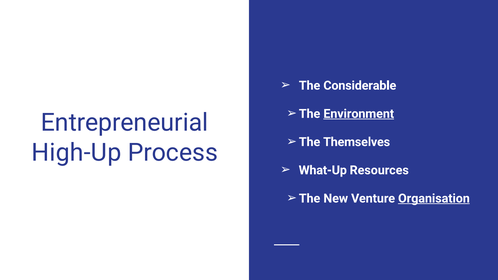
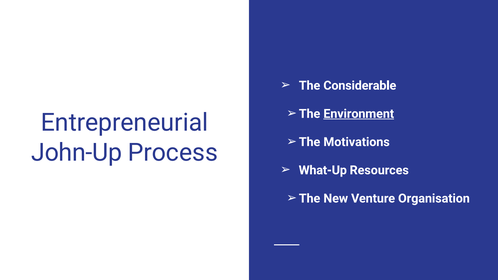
Themselves: Themselves -> Motivations (357, 142)
High-Up: High-Up -> John-Up (77, 153)
Organisation underline: present -> none (434, 199)
